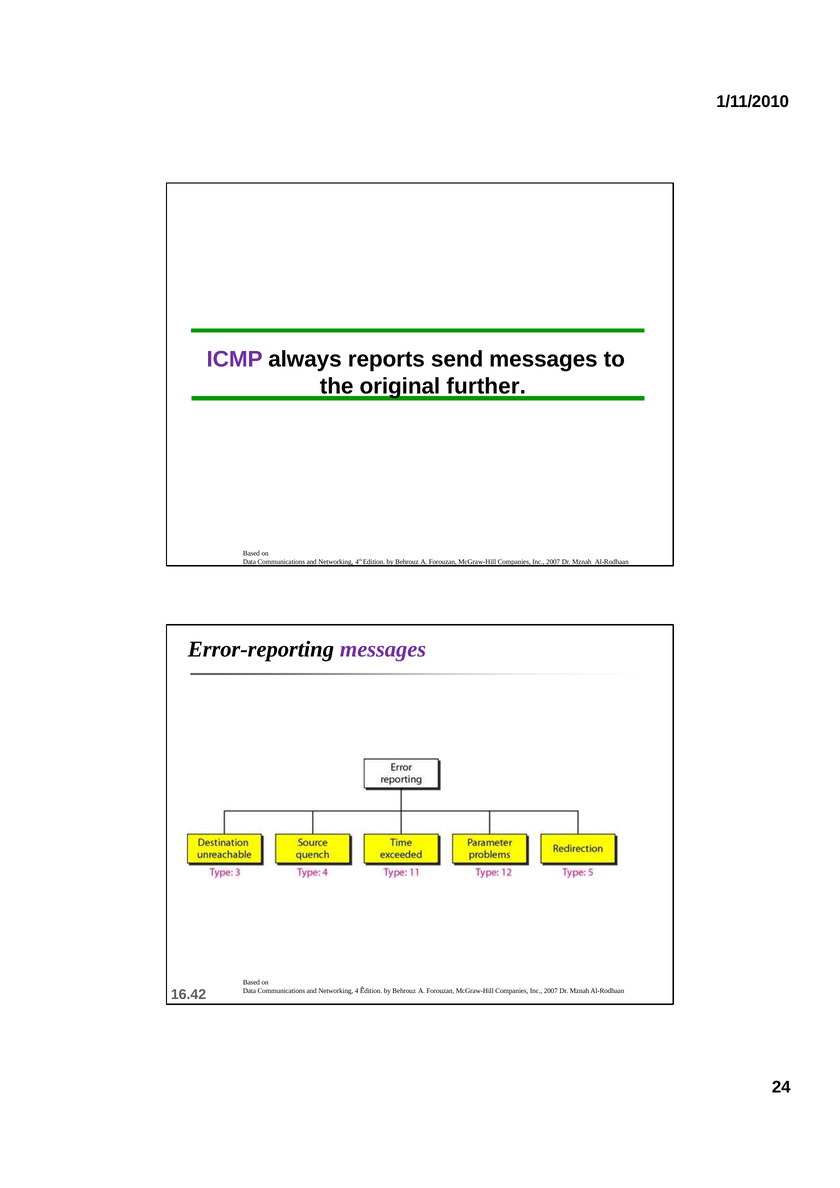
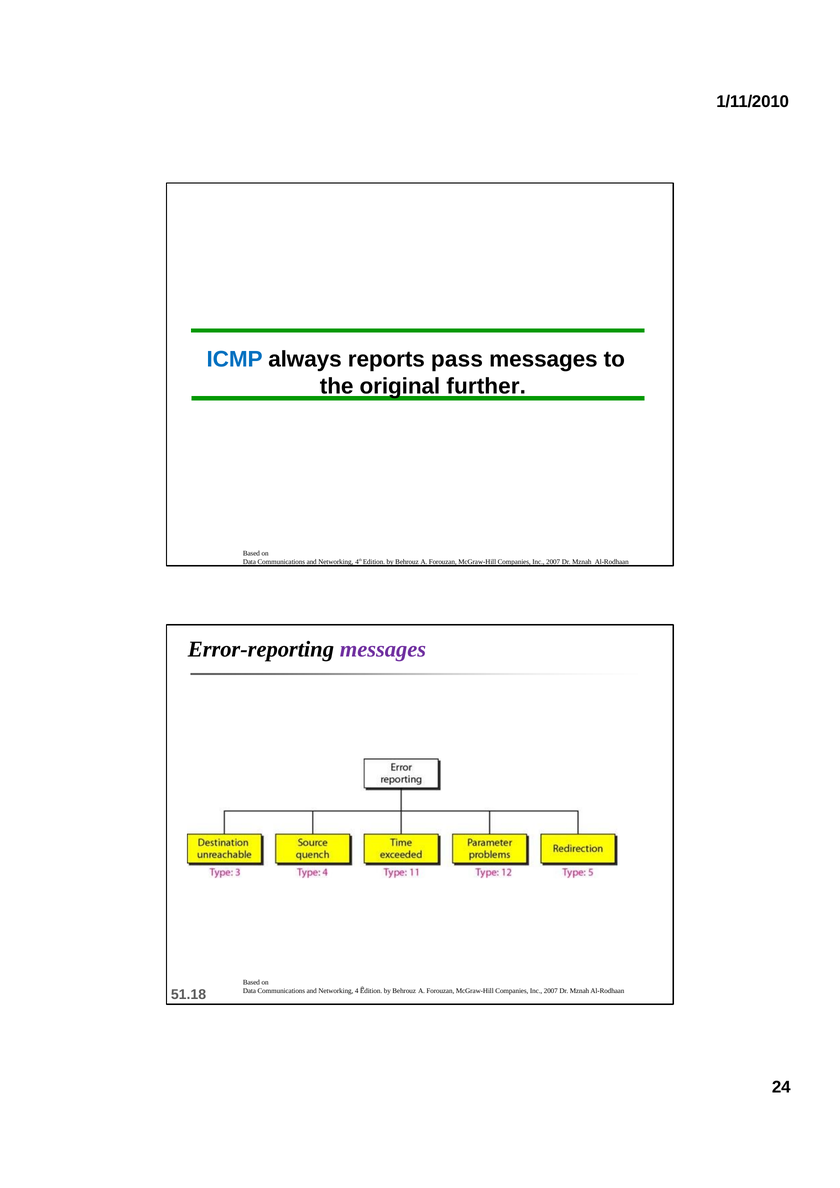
ICMP colour: purple -> blue (235, 359)
send: send -> pass (457, 359)
16.42: 16.42 -> 51.18 (189, 995)
